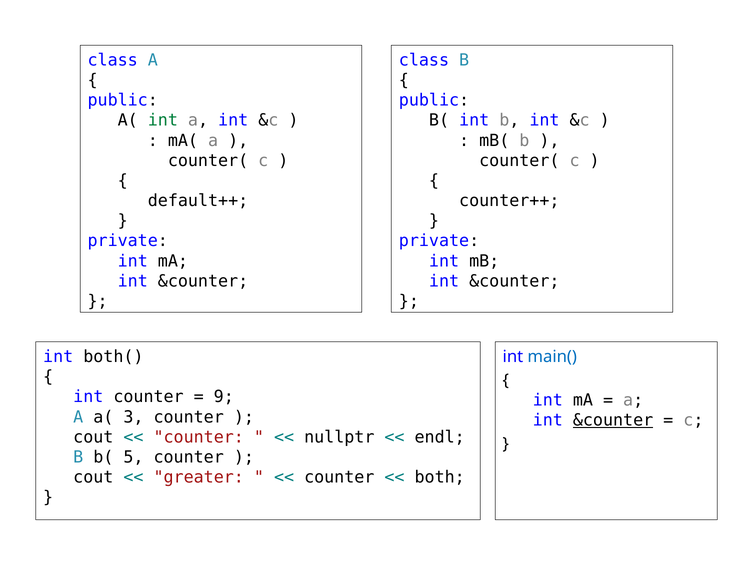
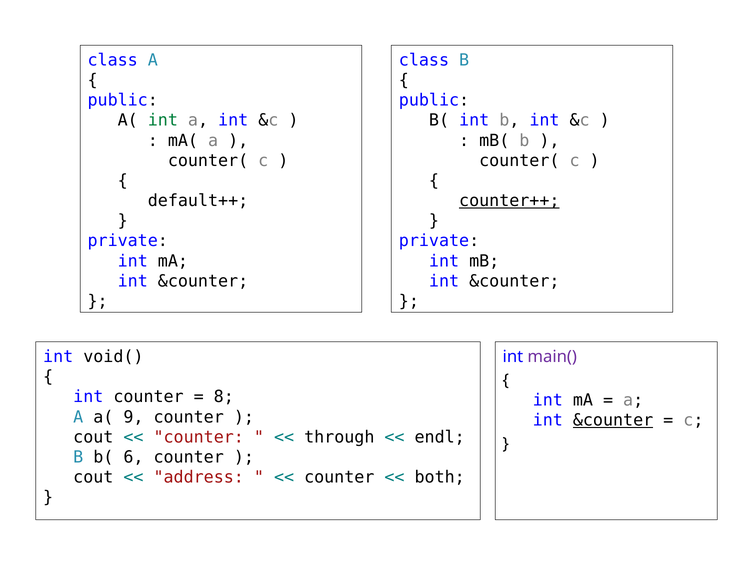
counter++ underline: none -> present (509, 201)
both(: both( -> void( (113, 357)
main( colour: blue -> purple (552, 357)
9: 9 -> 8 (224, 397)
3: 3 -> 9 (133, 417)
nullptr: nullptr -> through (339, 437)
5: 5 -> 6 (133, 457)
greater: greater -> address (199, 477)
